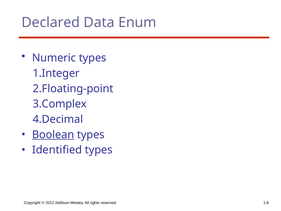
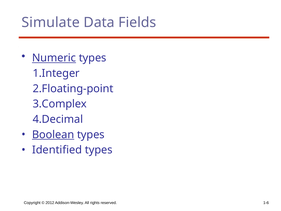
Declared: Declared -> Simulate (51, 23)
Enum: Enum -> Fields (137, 23)
Numeric underline: none -> present (54, 58)
